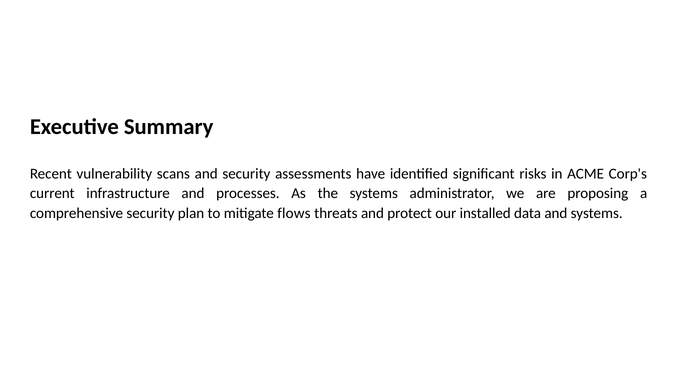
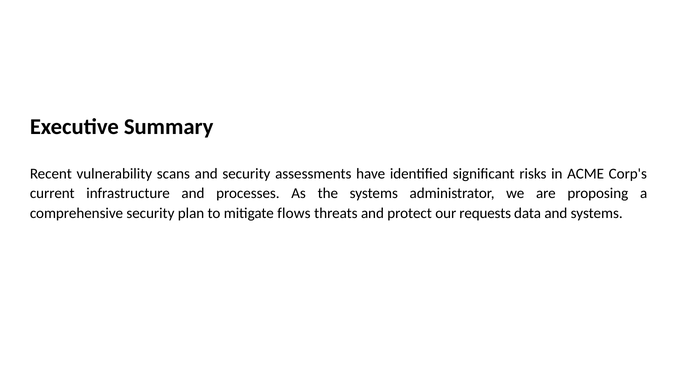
installed: installed -> requests (485, 213)
